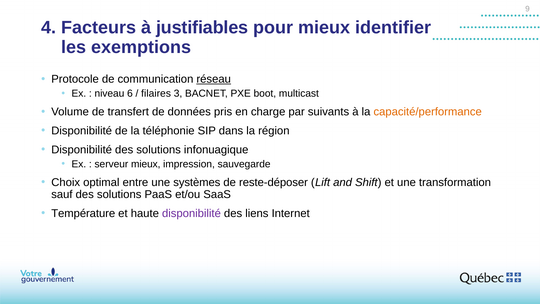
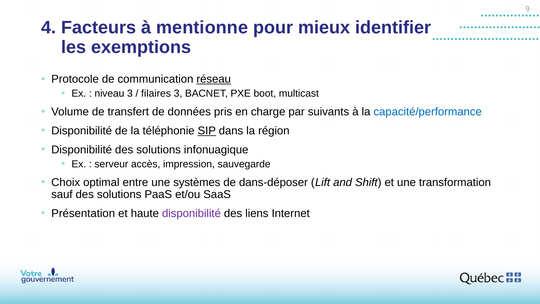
justifiables: justifiables -> mentionne (202, 28)
niveau 6: 6 -> 3 (130, 93)
capacité/performance colour: orange -> blue (428, 112)
SIP underline: none -> present (207, 131)
serveur mieux: mieux -> accès (146, 164)
reste-déposer: reste-déposer -> dans-déposer (273, 182)
Température: Température -> Présentation (83, 213)
